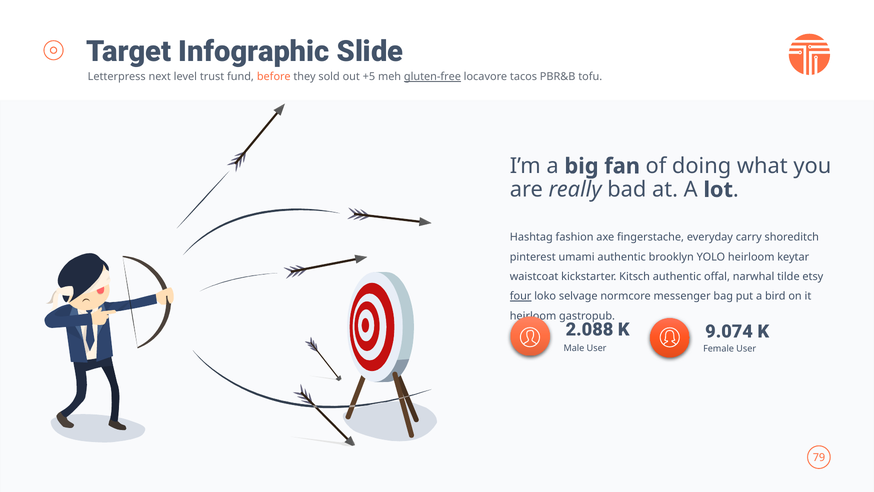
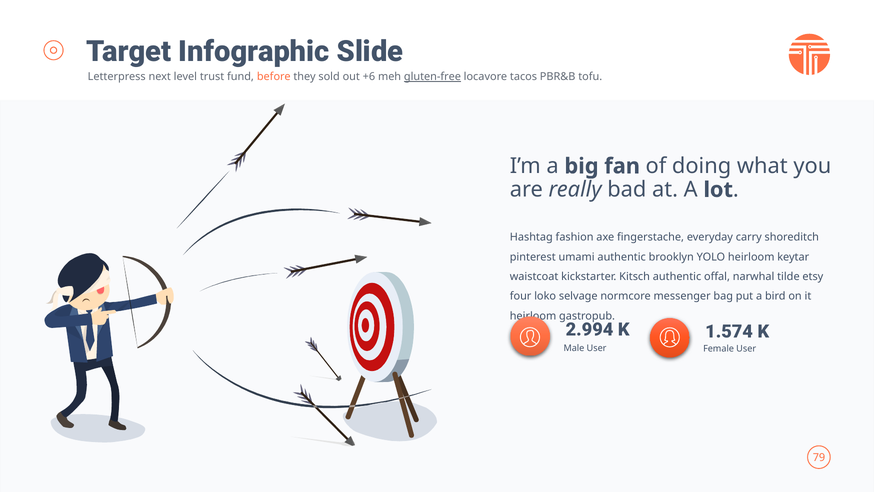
+5: +5 -> +6 (369, 77)
four underline: present -> none (521, 296)
2.088: 2.088 -> 2.994 (590, 330)
9.074: 9.074 -> 1.574 (729, 331)
